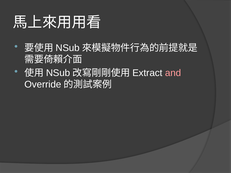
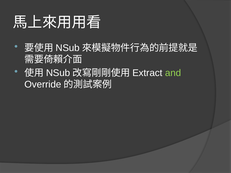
and colour: pink -> light green (173, 73)
